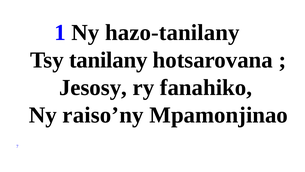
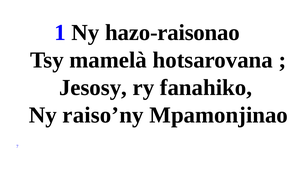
hazo-tanilany: hazo-tanilany -> hazo-raisonao (173, 32)
tanilany: tanilany -> mamelà (108, 60)
